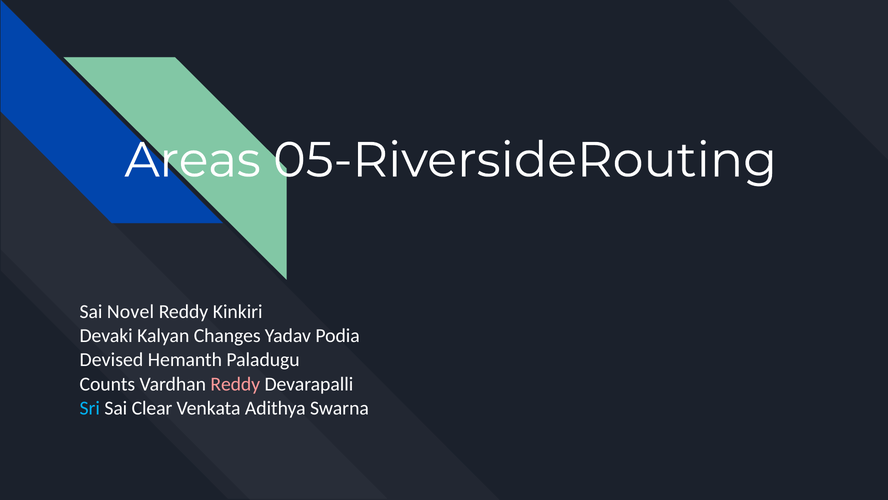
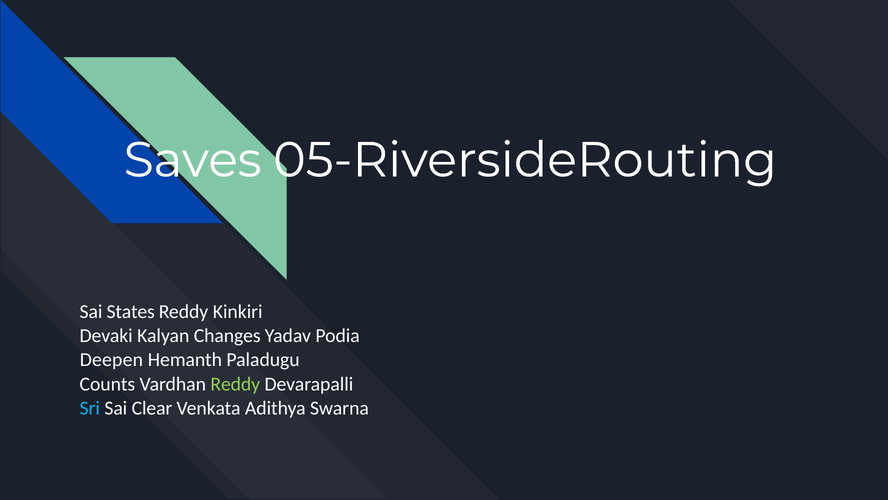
Areas: Areas -> Saves (193, 160)
Novel: Novel -> States (131, 311)
Devised: Devised -> Deepen (111, 360)
Reddy colour: pink -> light green (235, 384)
